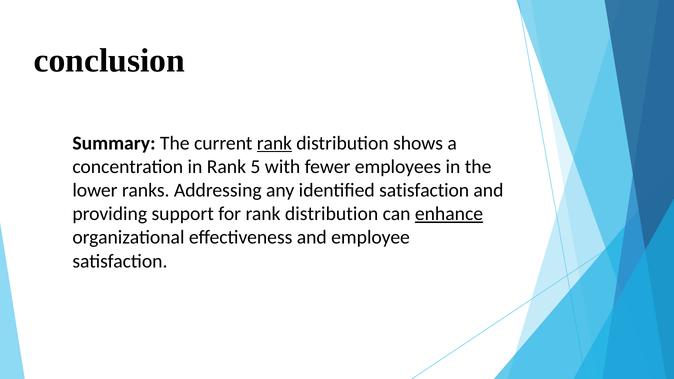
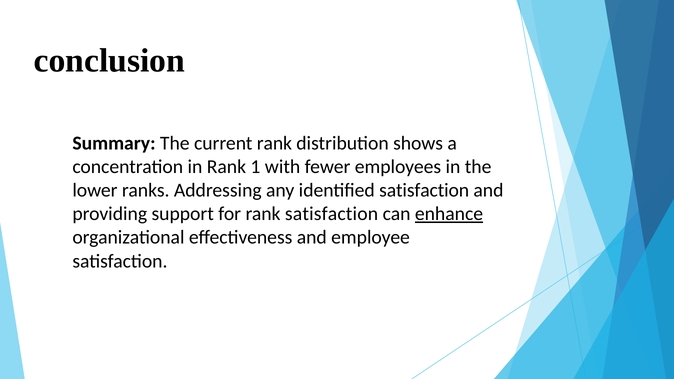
rank underline: present -> none (274, 143)
5: 5 -> 1 (255, 167)
for rank distribution: distribution -> satisfaction (332, 214)
